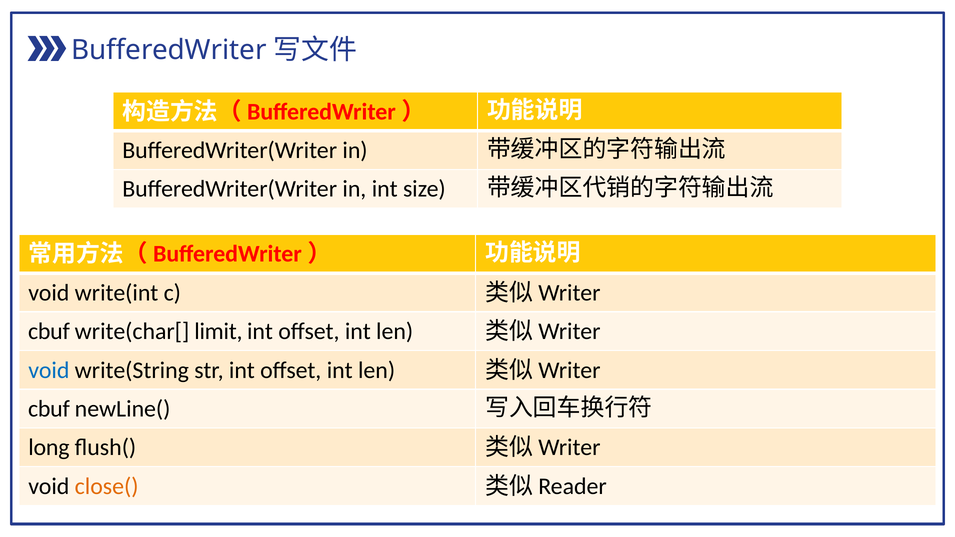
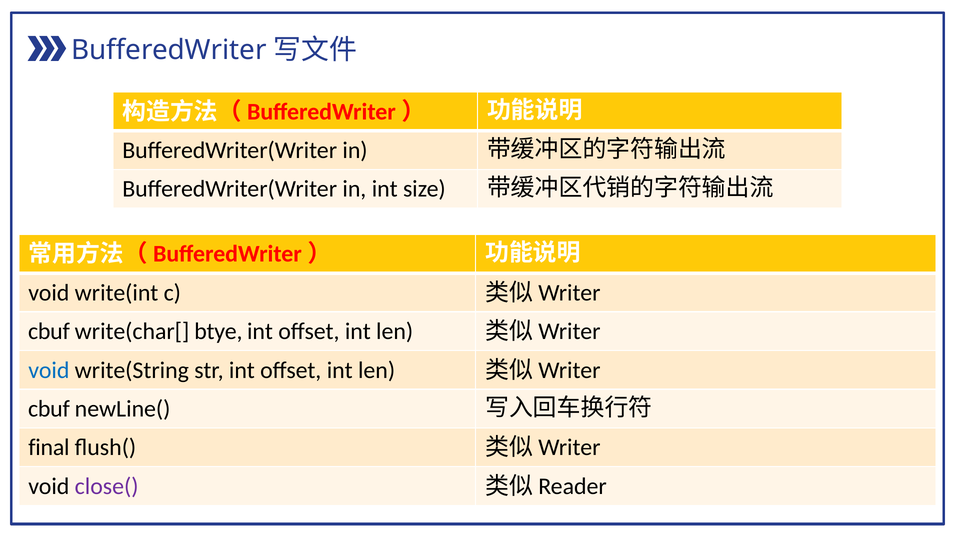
limit: limit -> btye (218, 332)
long: long -> final (49, 448)
close( colour: orange -> purple (107, 486)
